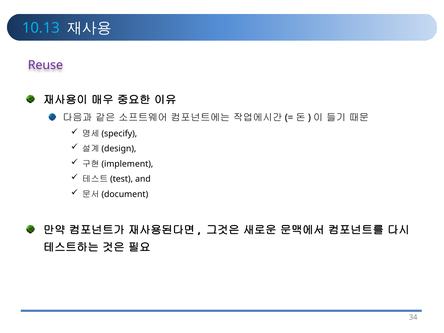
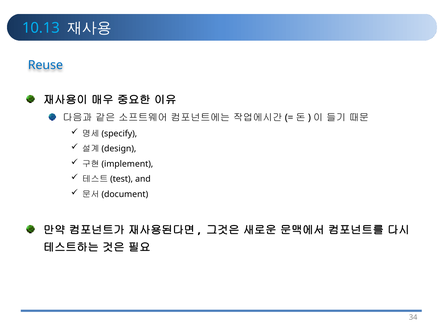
Reuse colour: purple -> blue (45, 65)
